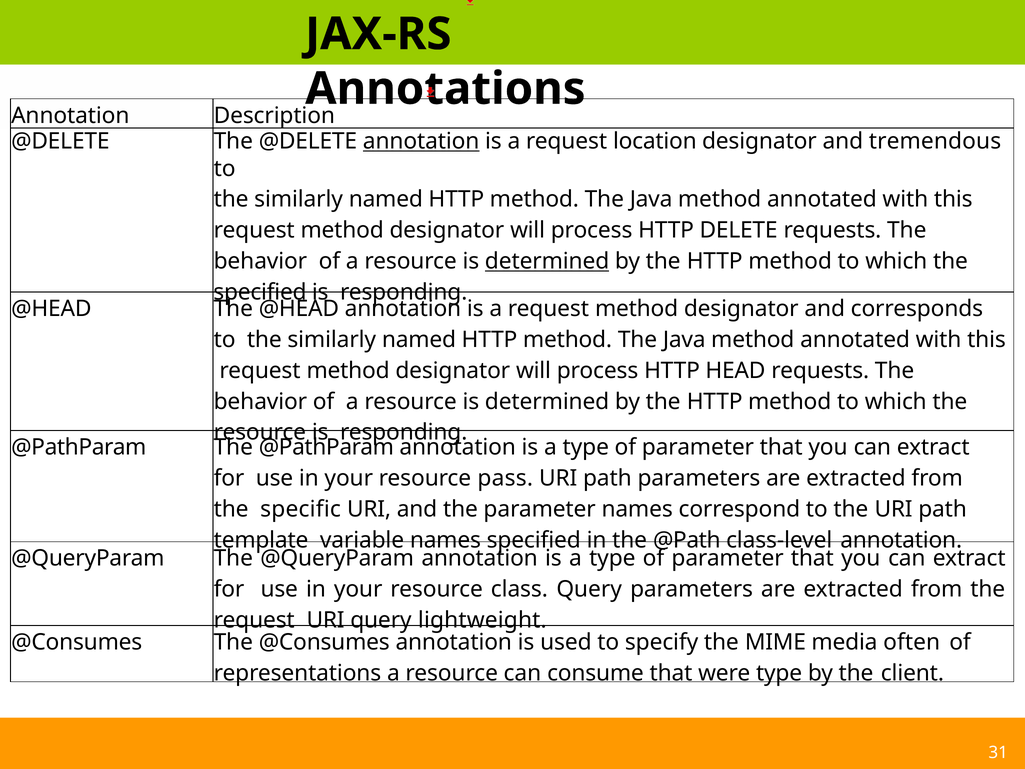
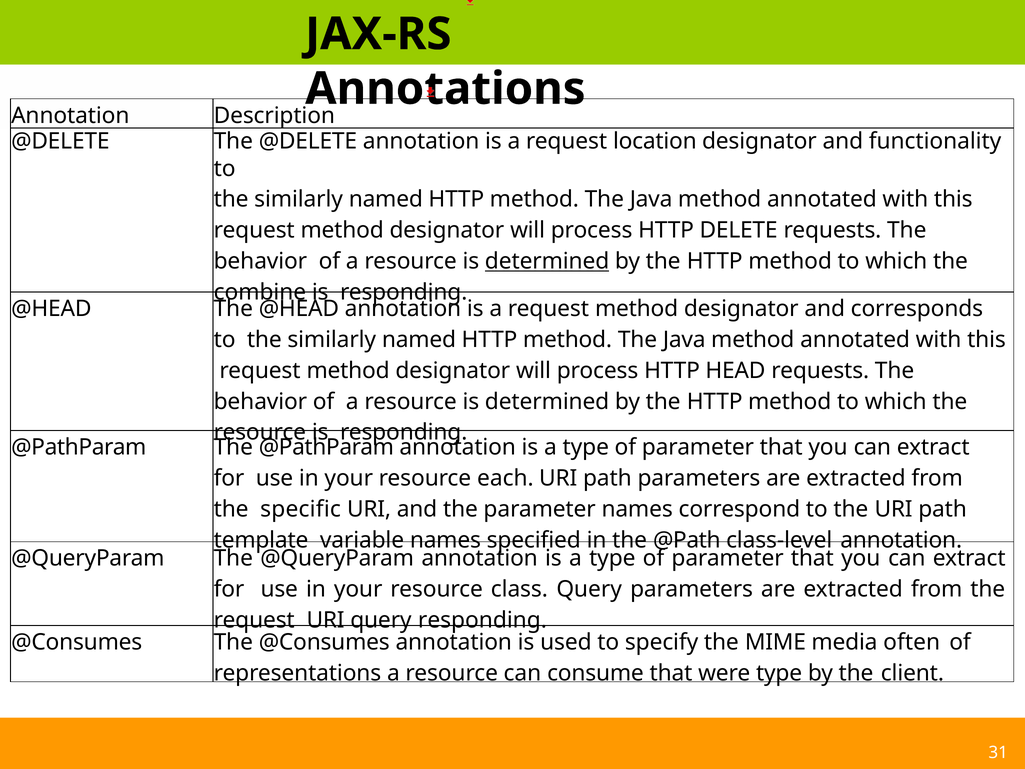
annotation underline: present -> none (421, 141)
tremendous: tremendous -> functionality (935, 141)
specified: specified -> combine (260, 292)
pass: pass -> each (505, 478)
query lightweight: lightweight -> responding (482, 620)
